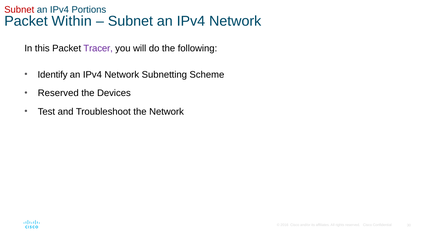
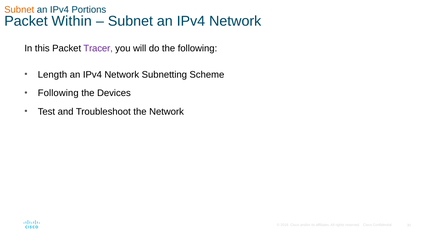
Subnet colour: red -> orange (19, 10)
Identify: Identify -> Length (52, 75)
Reserved: Reserved -> Following (58, 93)
